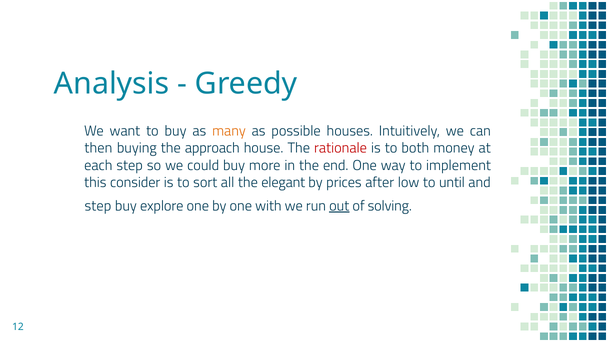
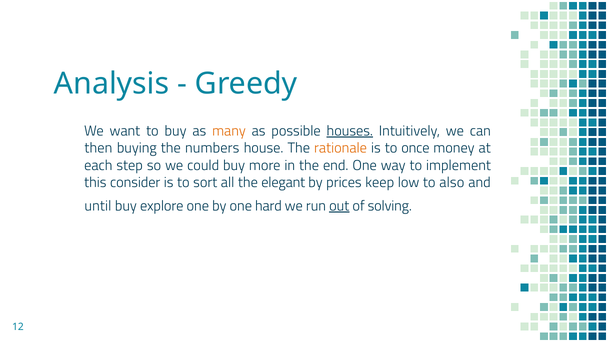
houses underline: none -> present (350, 131)
approach: approach -> numbers (212, 148)
rationale colour: red -> orange (341, 148)
both: both -> once (415, 148)
after: after -> keep (380, 183)
until: until -> also (452, 183)
step: step -> until (98, 206)
with: with -> hard (268, 206)
